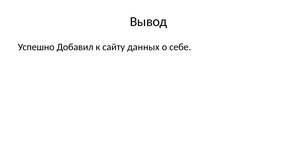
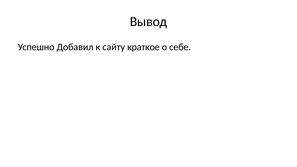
данных: данных -> краткое (143, 47)
